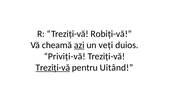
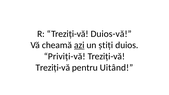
Robiți-vă: Robiți-vă -> Duios-vă (111, 34)
veți: veți -> știți (106, 45)
Treziți-vă underline: present -> none (53, 68)
